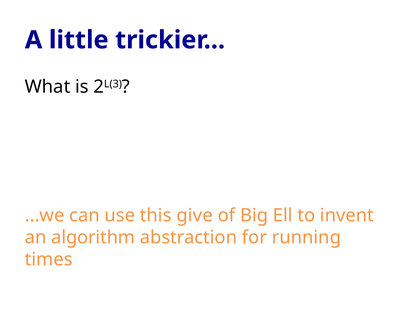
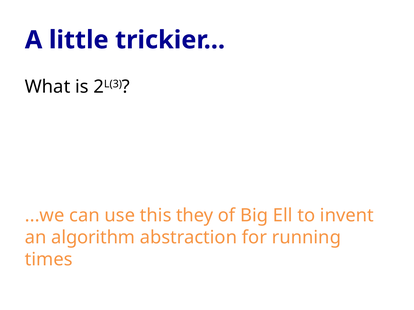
give: give -> they (195, 216)
